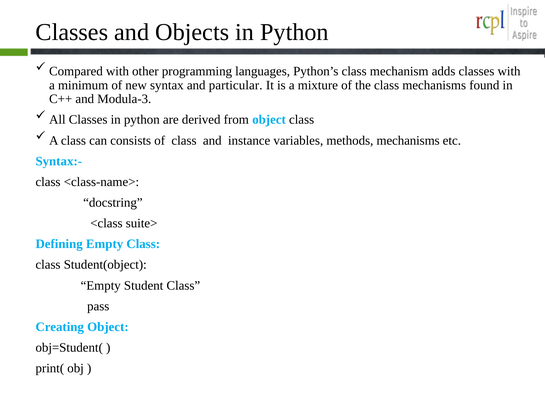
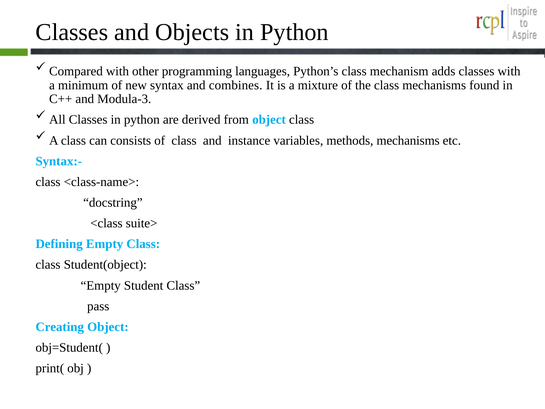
particular: particular -> combines (236, 85)
